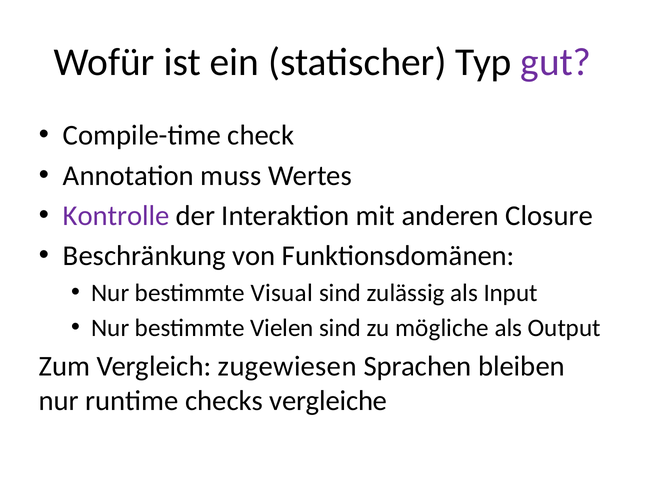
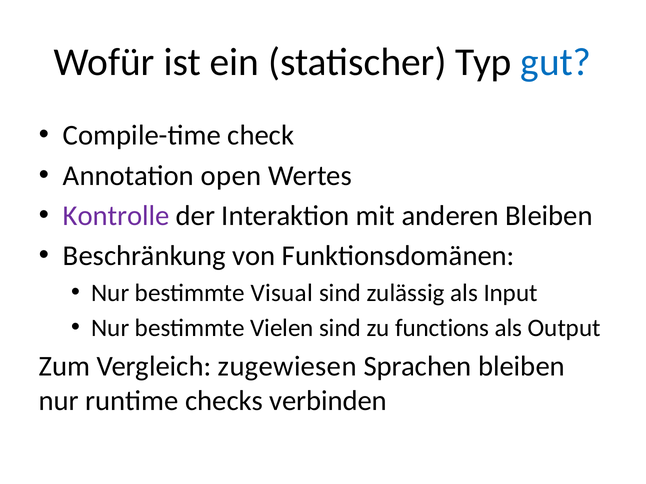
gut colour: purple -> blue (556, 63)
muss: muss -> open (231, 176)
anderen Closure: Closure -> Bleiben (549, 216)
mögliche: mögliche -> functions (442, 328)
vergleiche: vergleiche -> verbinden (328, 401)
